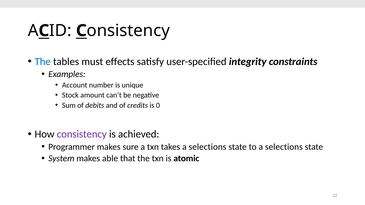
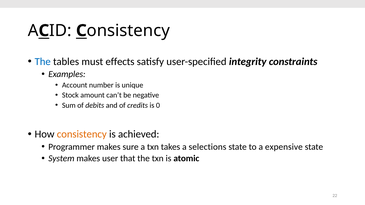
consistency colour: purple -> orange (82, 134)
to a selections: selections -> expensive (284, 147)
able: able -> user (110, 159)
